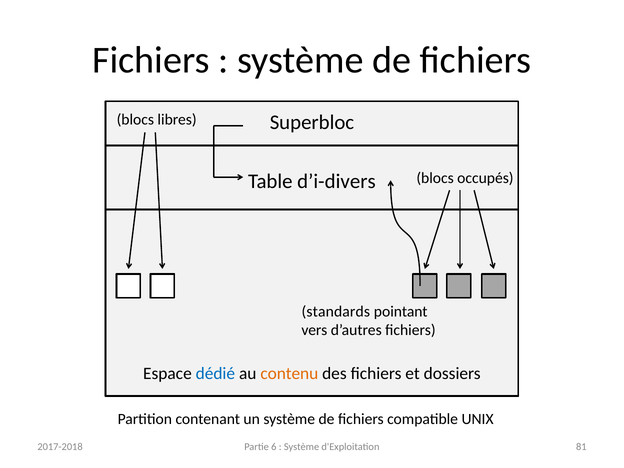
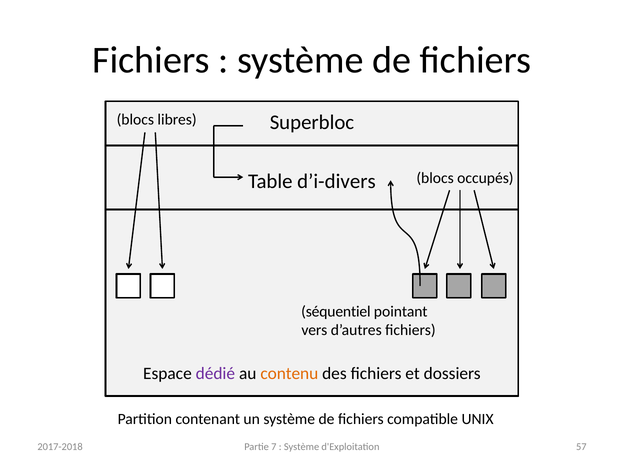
standards: standards -> séquentiel (336, 311)
dédié colour: blue -> purple (215, 374)
6: 6 -> 7 (274, 447)
81: 81 -> 57 (581, 447)
